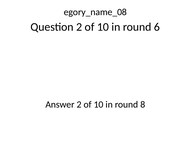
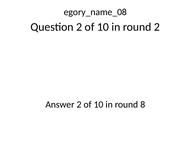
round 6: 6 -> 2 (157, 27)
